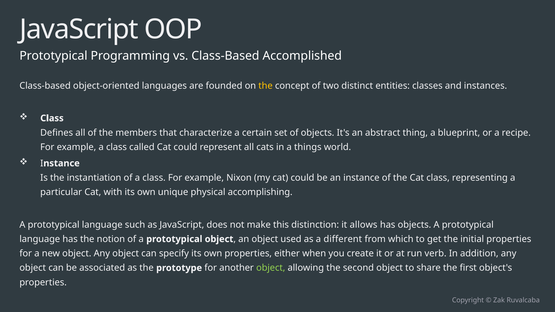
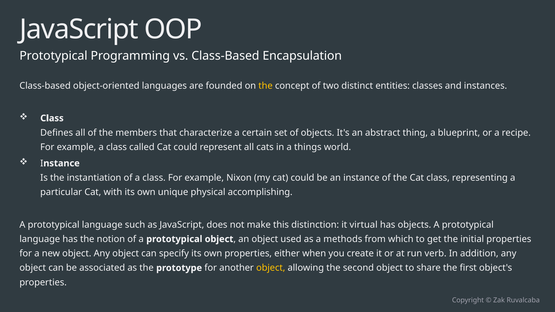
Accomplished: Accomplished -> Encapsulation (302, 56)
allows: allows -> virtual (364, 225)
different: different -> methods (343, 239)
object colour: light green -> yellow (271, 268)
